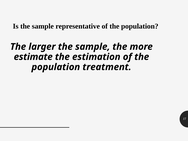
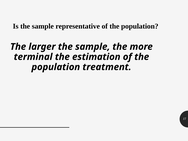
estimate: estimate -> terminal (33, 57)
